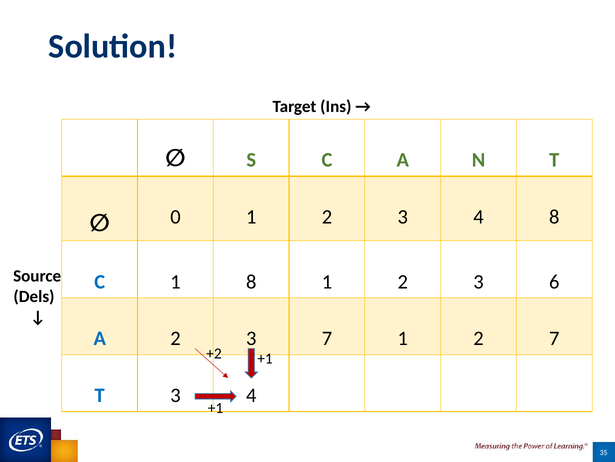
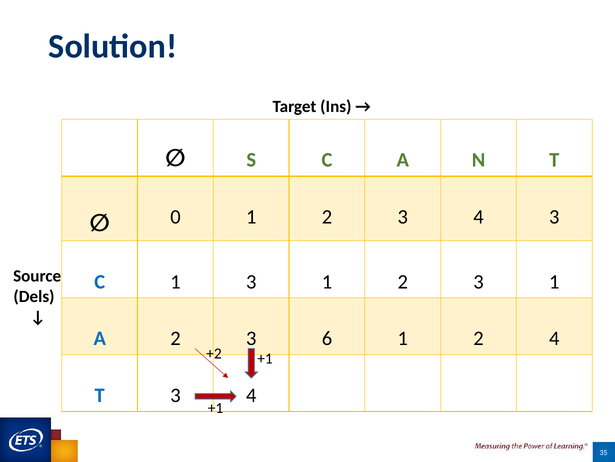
4 8: 8 -> 3 (554, 217)
1 8: 8 -> 3 (251, 281)
2 3 6: 6 -> 1 (554, 281)
7: 7 -> 6 (327, 338)
2 7: 7 -> 4 (554, 338)
